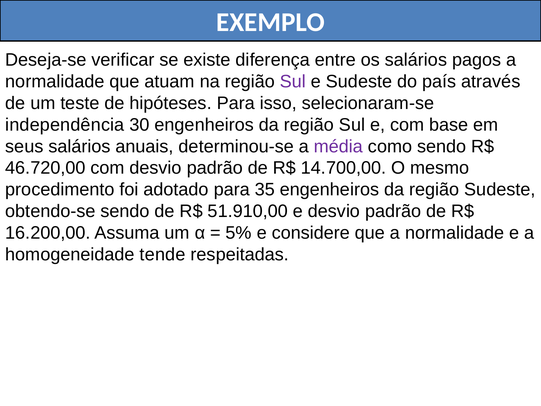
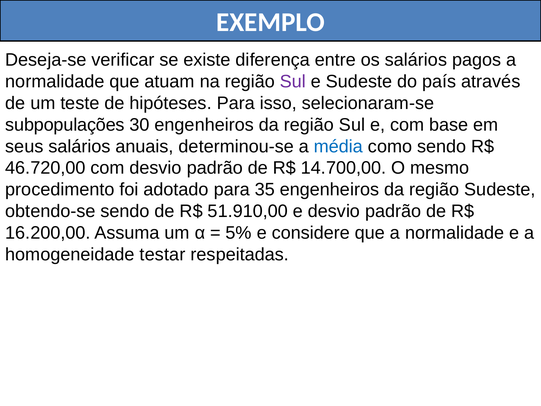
independência: independência -> subpopulações (65, 125)
média colour: purple -> blue (338, 146)
tende: tende -> testar (163, 254)
